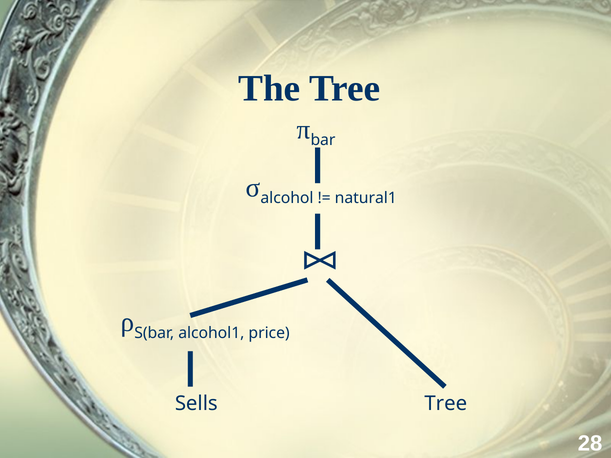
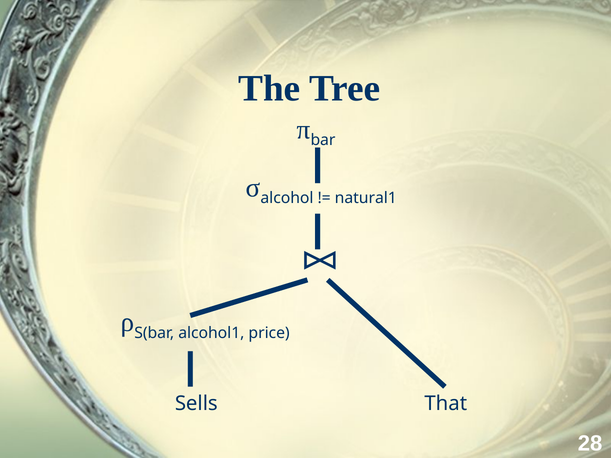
Sells Tree: Tree -> That (446, 404)
